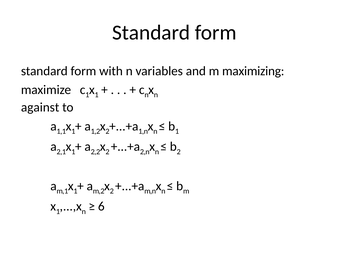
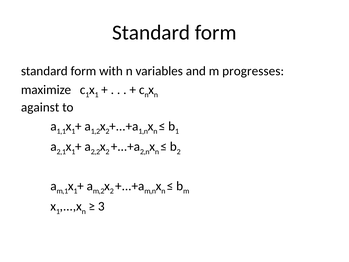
maximizing: maximizing -> progresses (253, 71)
6: 6 -> 3 (101, 206)
